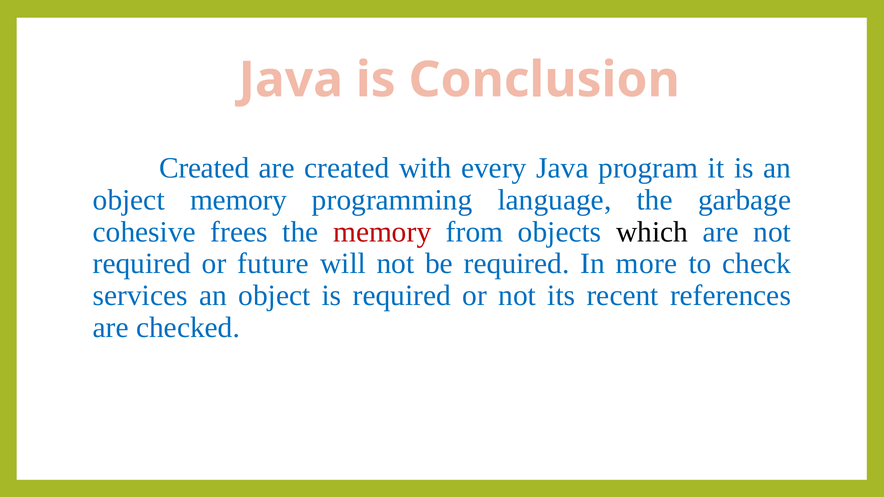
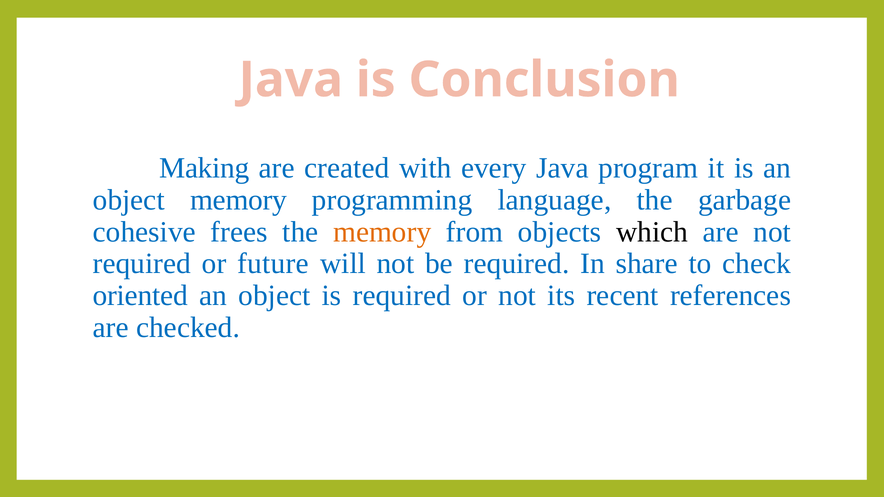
Created: Created -> Making (204, 168)
memory colour: red -> orange (382, 232)
more: more -> share (647, 264)
services: services -> oriented (140, 296)
